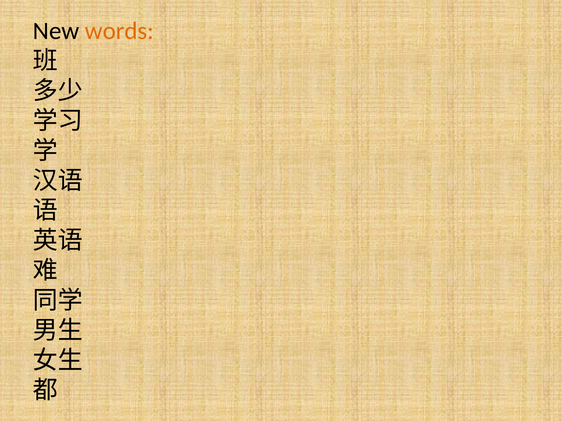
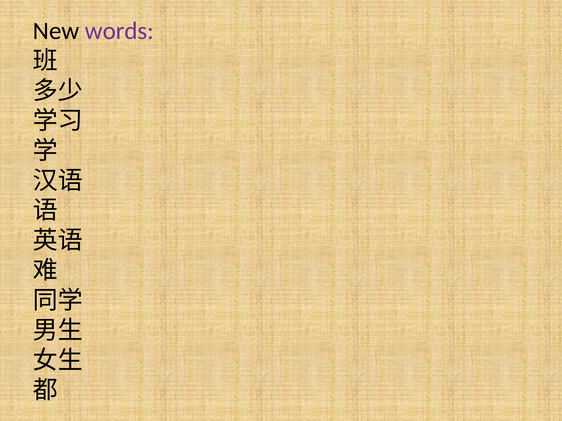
words colour: orange -> purple (119, 31)
